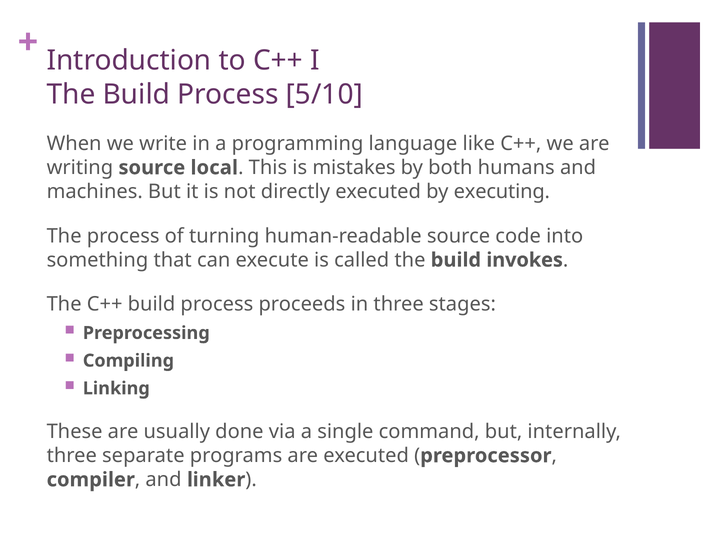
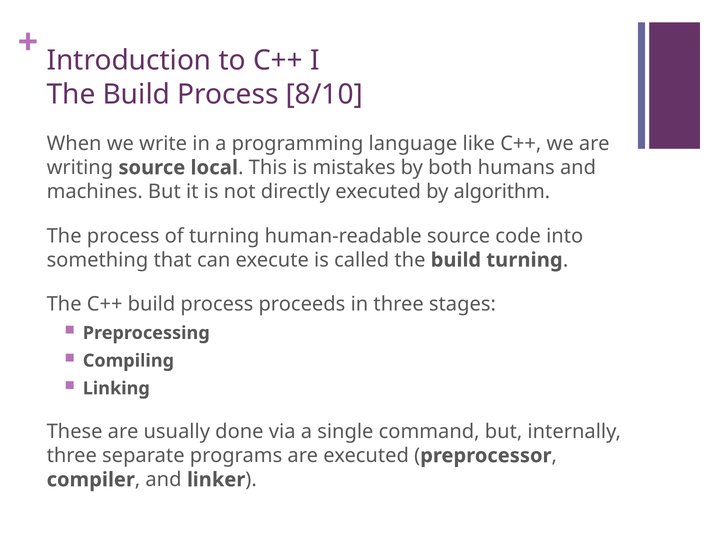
5/10: 5/10 -> 8/10 (324, 95)
executing: executing -> algorithm (502, 192)
build invokes: invokes -> turning (524, 260)
